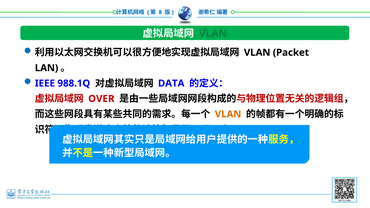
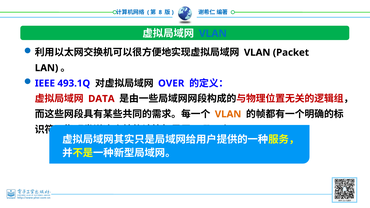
VLAN colour: green -> blue (213, 34)
988.1Q: 988.1Q -> 493.1Q (74, 83)
DATA: DATA -> OVER (171, 83)
OVER: OVER -> DATA (101, 99)
